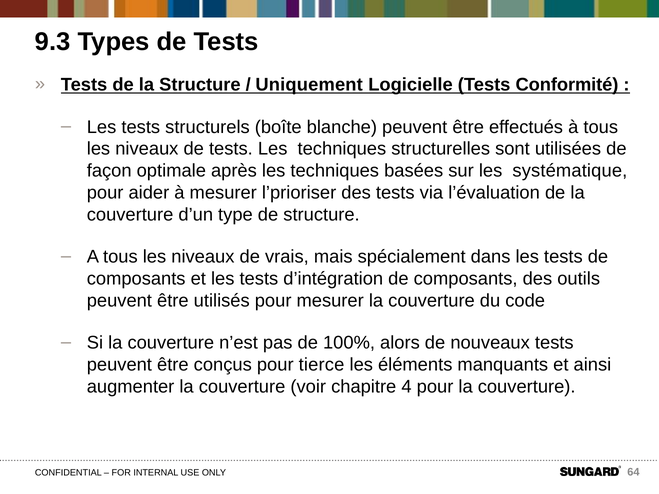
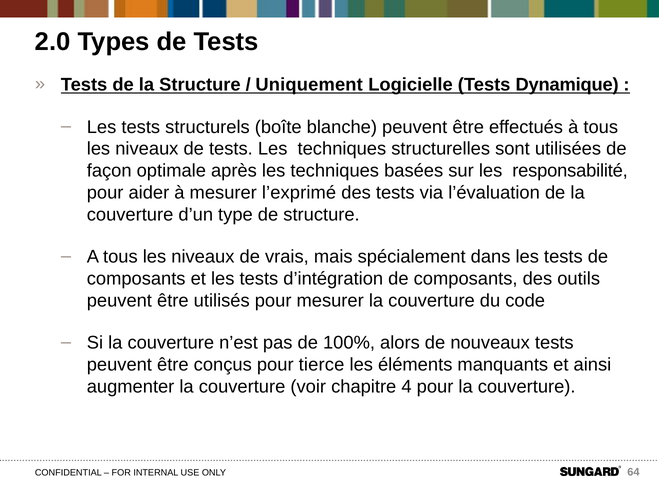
9.3: 9.3 -> 2.0 (53, 42)
Conformité: Conformité -> Dynamique (567, 85)
systématique: systématique -> responsabilité (570, 171)
l’prioriser: l’prioriser -> l’exprimé (299, 193)
